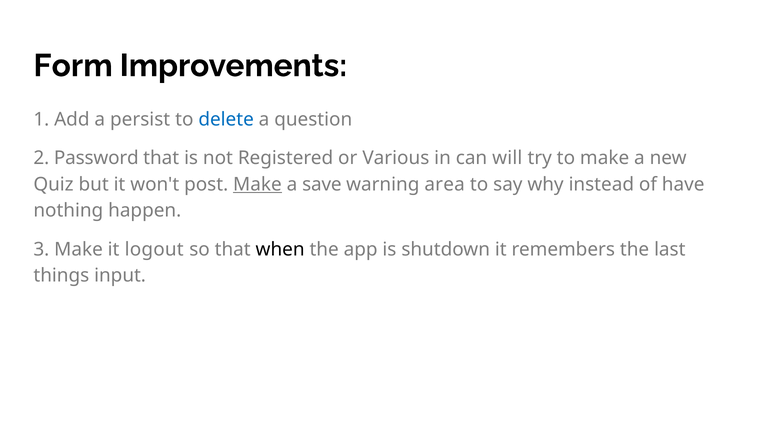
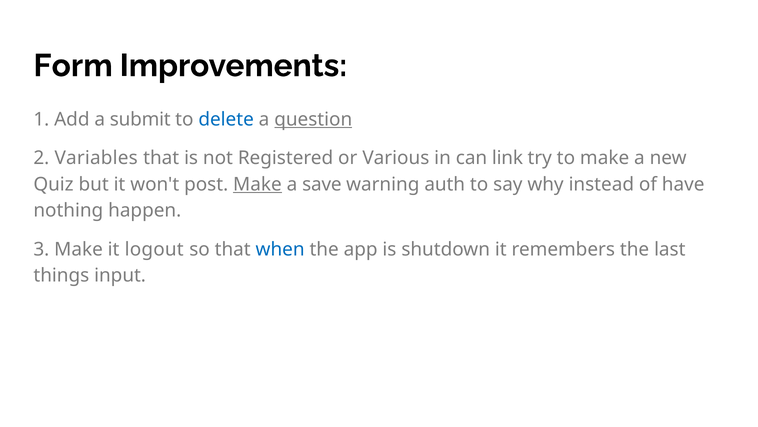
persist: persist -> submit (140, 119)
question underline: none -> present (313, 119)
Password: Password -> Variables (96, 158)
will: will -> link (507, 158)
area: area -> auth (445, 184)
when colour: black -> blue (280, 249)
